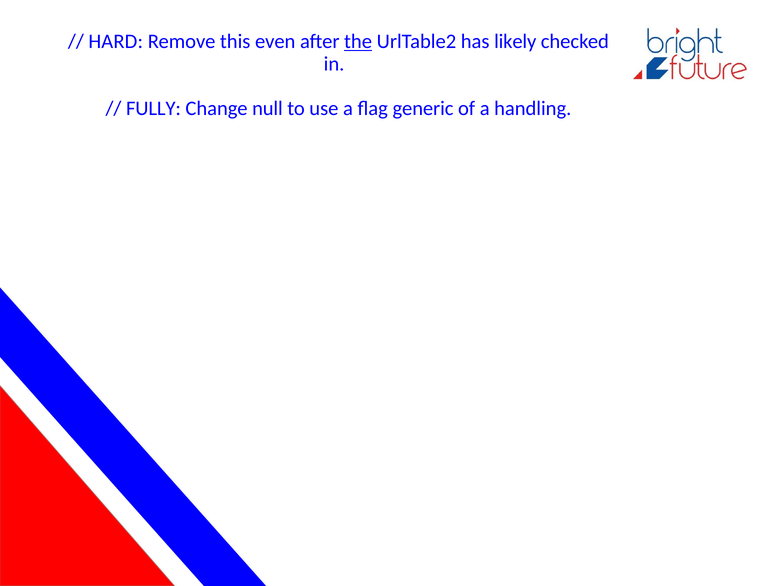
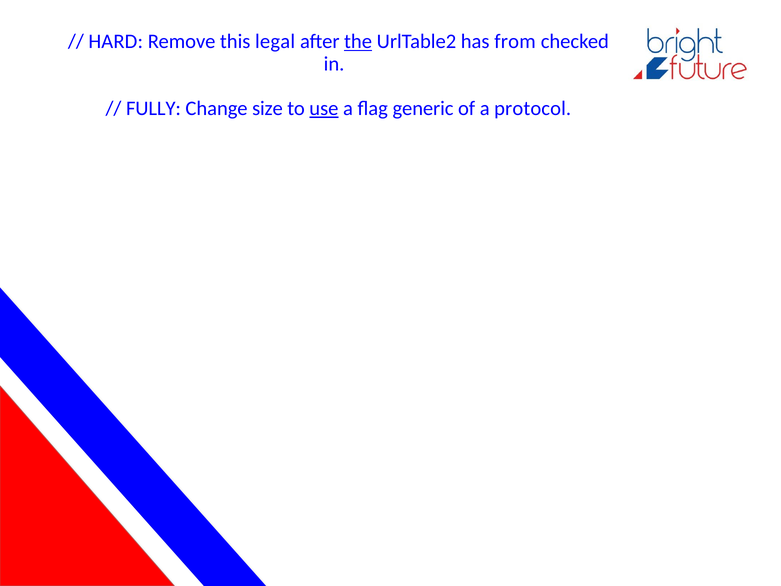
even: even -> legal (275, 42)
likely: likely -> from (515, 42)
null: null -> size (267, 108)
use underline: none -> present (324, 108)
handling: handling -> protocol (533, 108)
